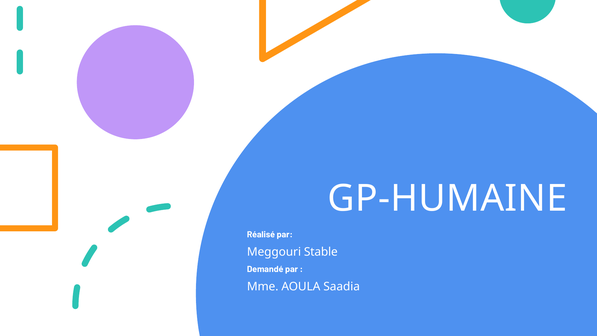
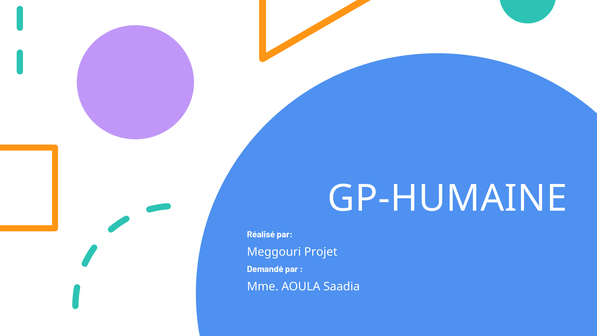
Stable: Stable -> Projet (321, 252)
